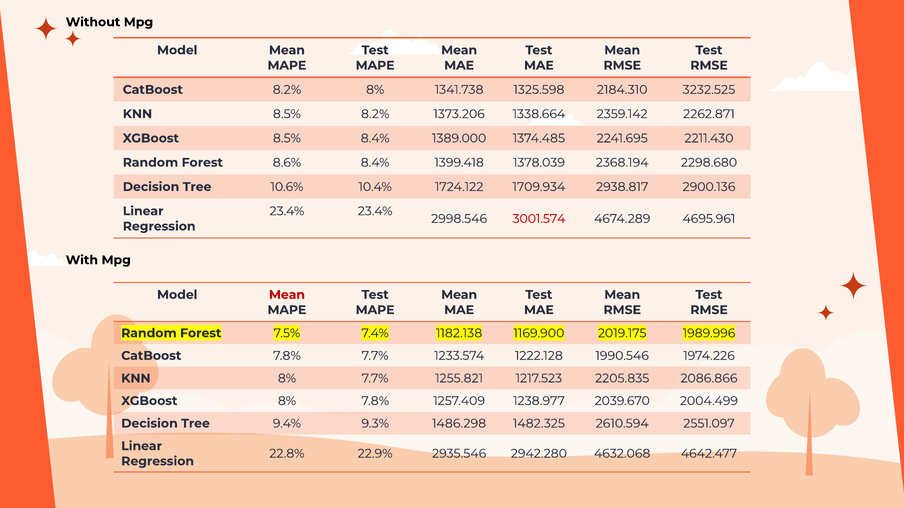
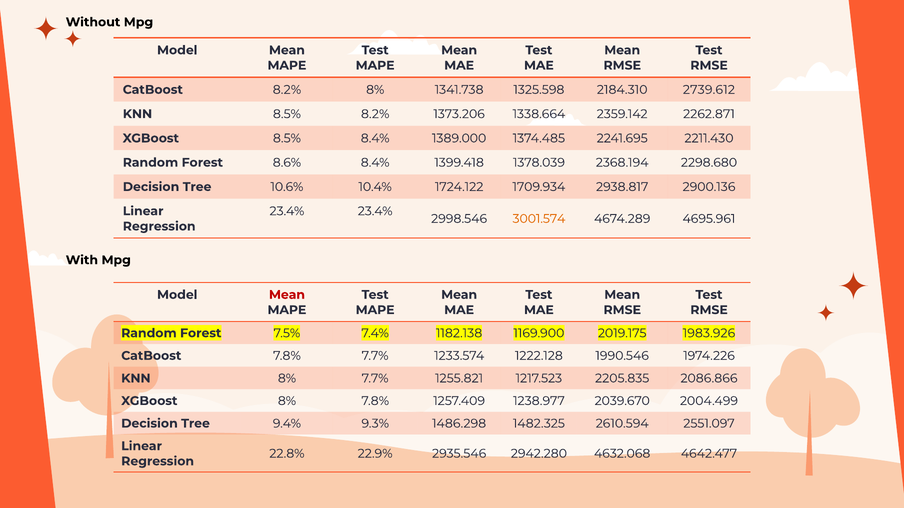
3232.525: 3232.525 -> 2739.612 (709, 90)
3001.574 colour: red -> orange (539, 219)
1989.996: 1989.996 -> 1983.926 (709, 333)
